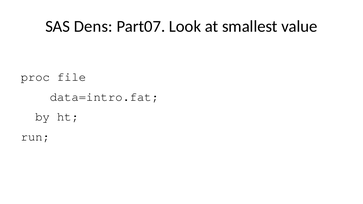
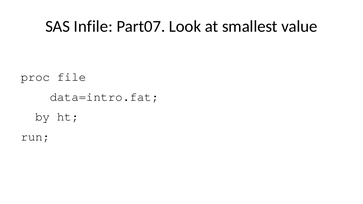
Dens: Dens -> Infile (93, 26)
